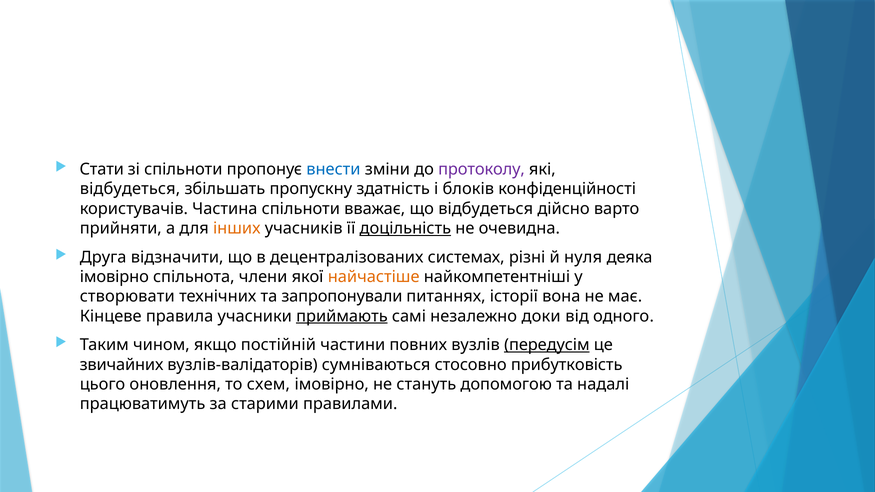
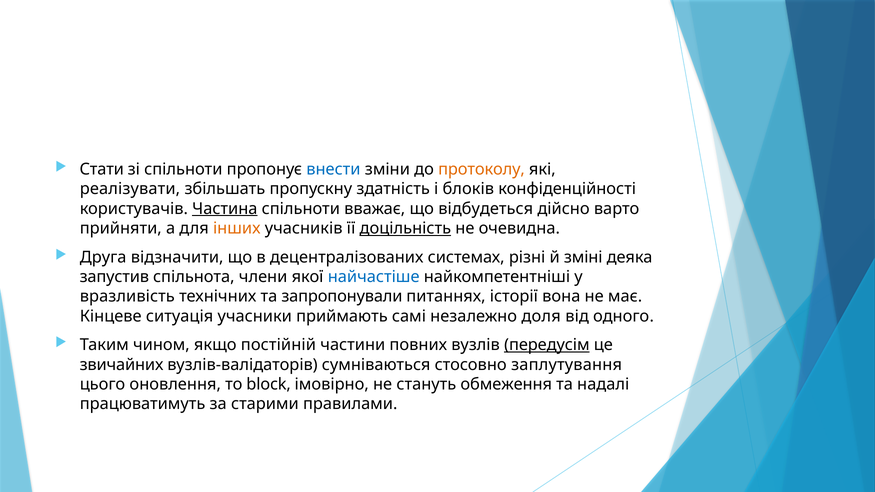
протоколу colour: purple -> orange (481, 169)
відбудеться: відбудеться -> реалізувати (130, 189)
Частина underline: none -> present (225, 209)
нуля: нуля -> зміні (583, 257)
імовірно: імовірно -> запустив (114, 277)
найчастіше colour: orange -> blue (374, 277)
створювати: створювати -> вразливість (127, 297)
правила: правила -> ситуація (180, 316)
приймають underline: present -> none (342, 316)
доки: доки -> доля (541, 316)
прибутковість: прибутковість -> заплутування (567, 365)
схем: схем -> block (269, 384)
допомогою: допомогою -> обмеження (506, 384)
